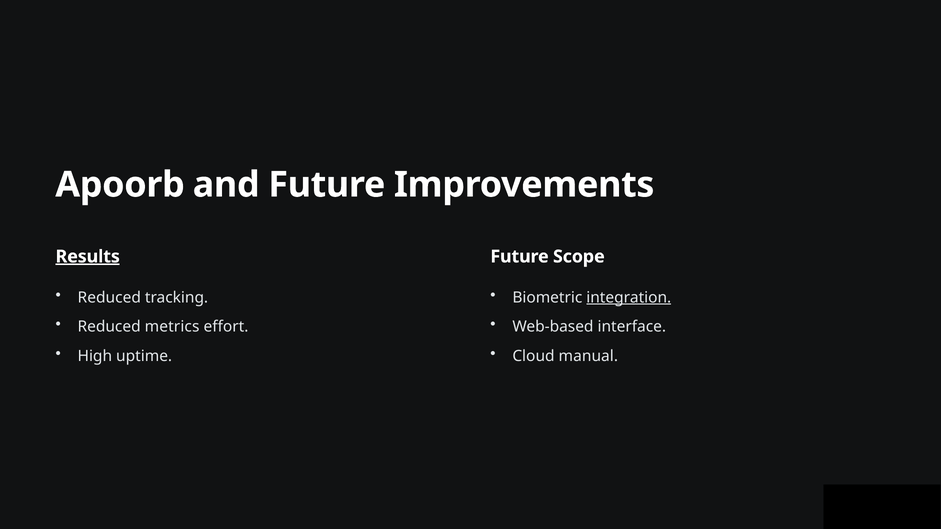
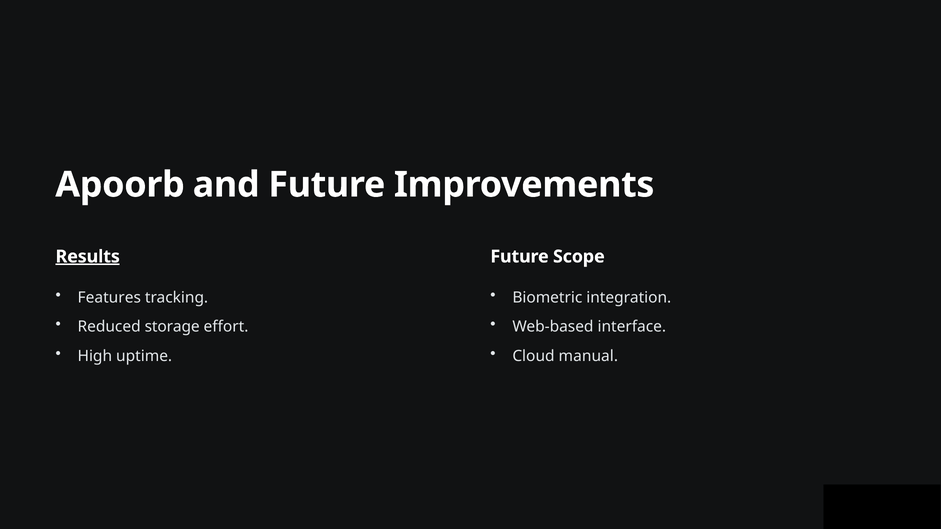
Reduced: Reduced -> Features (109, 298)
integration underline: present -> none (629, 298)
metrics: metrics -> storage (172, 327)
